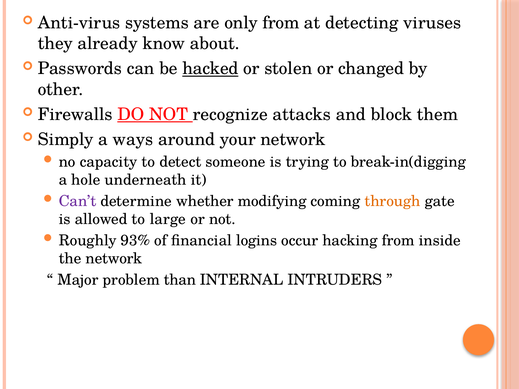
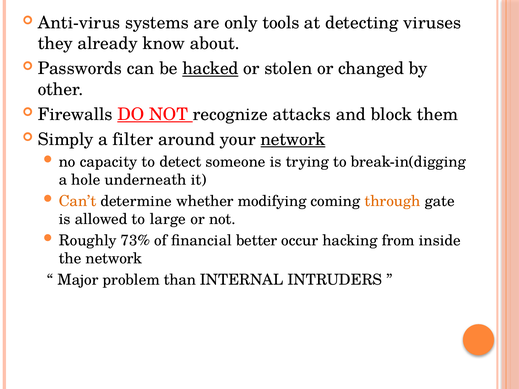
only from: from -> tools (281, 23)
ways: ways -> filter (133, 140)
network underline: none -> present (293, 140)
Can’t colour: purple -> orange (77, 201)
93%: 93% -> 73% (135, 241)
logins: logins -> better (257, 241)
